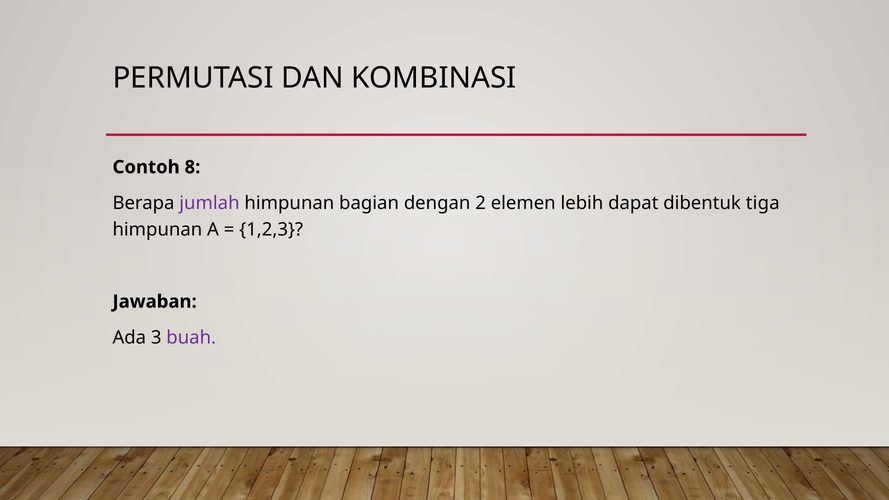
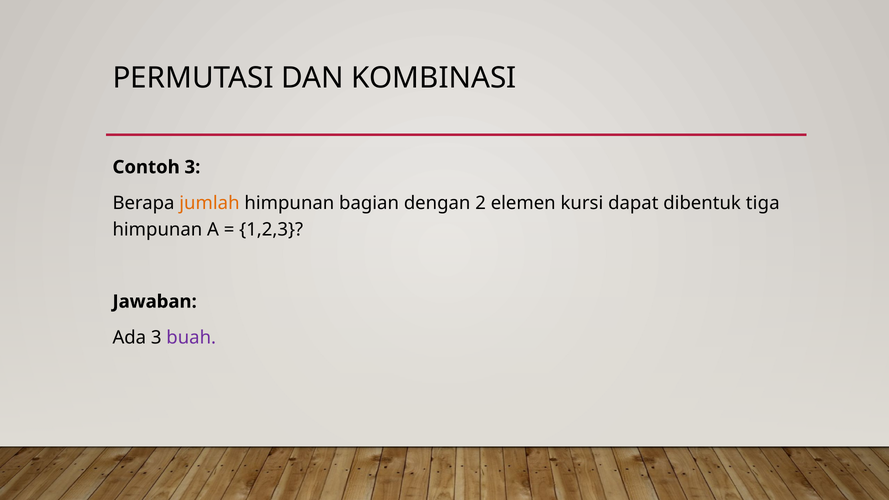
Contoh 8: 8 -> 3 (192, 167)
jumlah colour: purple -> orange (209, 203)
lebih: lebih -> kursi (582, 203)
